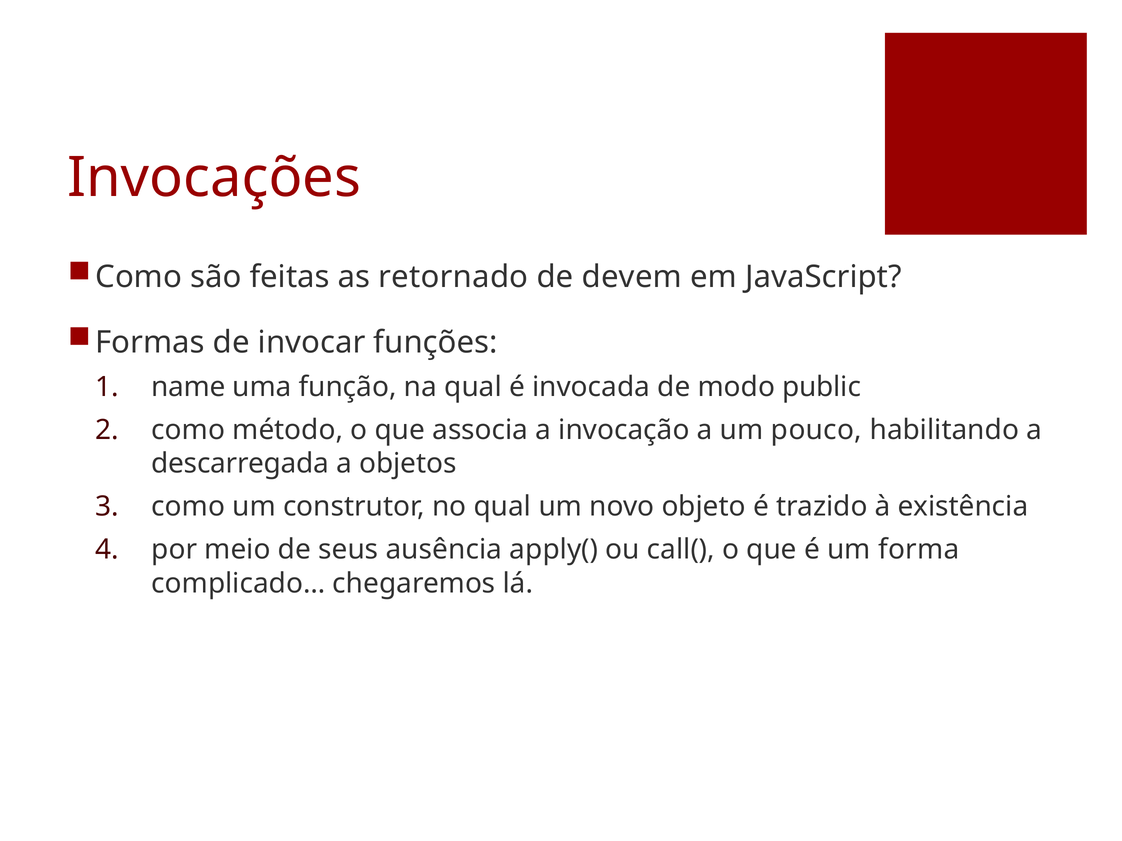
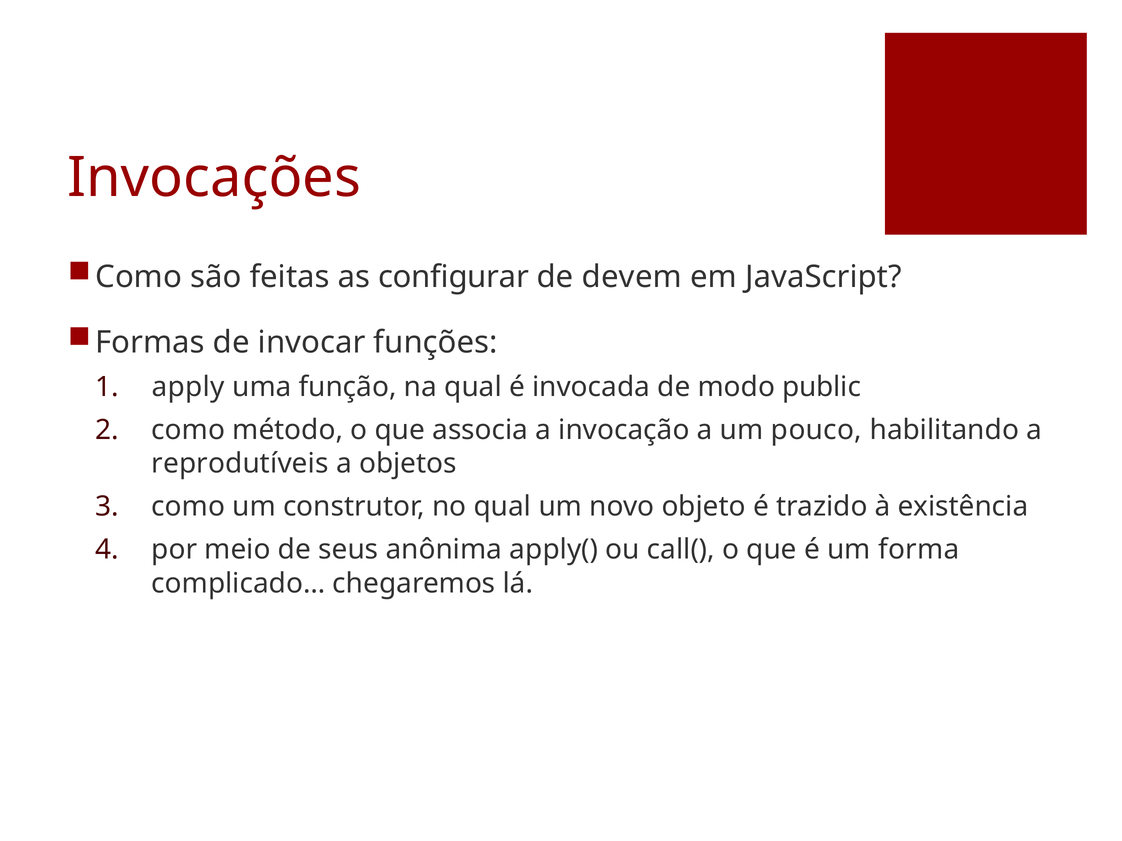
retornado: retornado -> configurar (454, 277)
name: name -> apply (188, 387)
descarregada: descarregada -> reprodutíveis (240, 464)
ausência: ausência -> anônima (444, 550)
